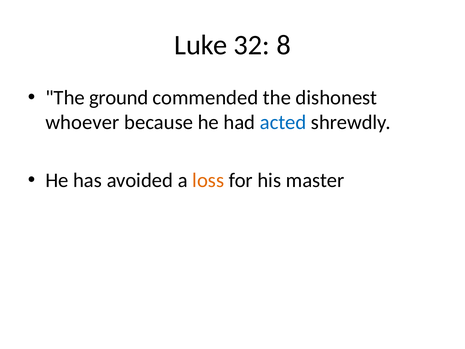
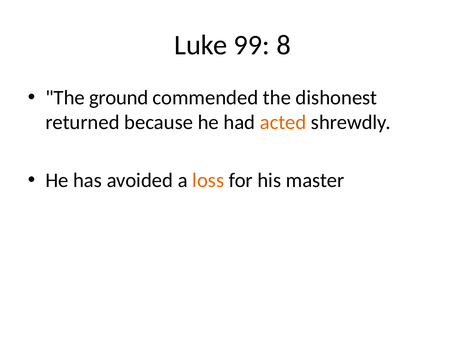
32: 32 -> 99 (252, 45)
whoever: whoever -> returned (82, 122)
acted colour: blue -> orange (283, 122)
